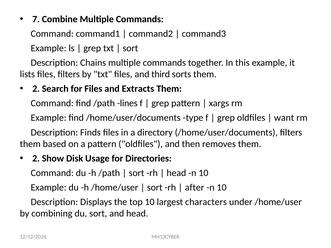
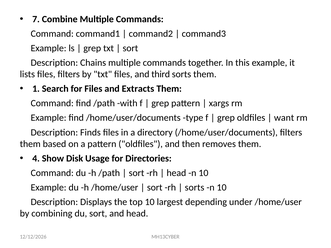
2: 2 -> 1 (36, 89)
lines: lines -> with (127, 103)
2: 2 -> 4 (36, 159)
after: after -> sorts (195, 188)
characters: characters -> depending (206, 202)
